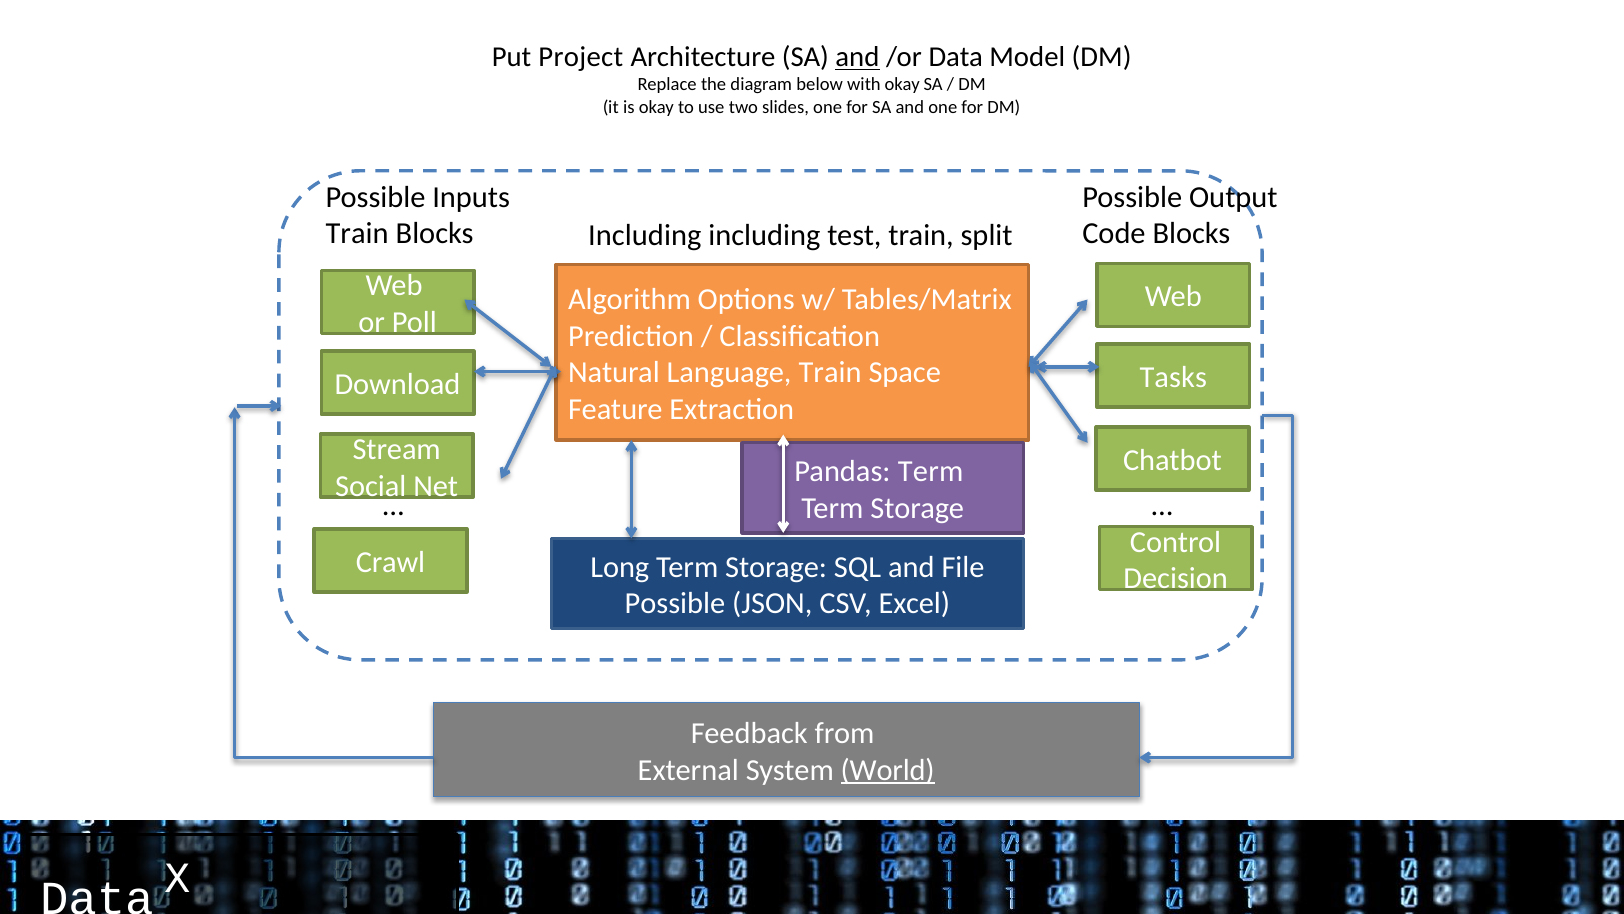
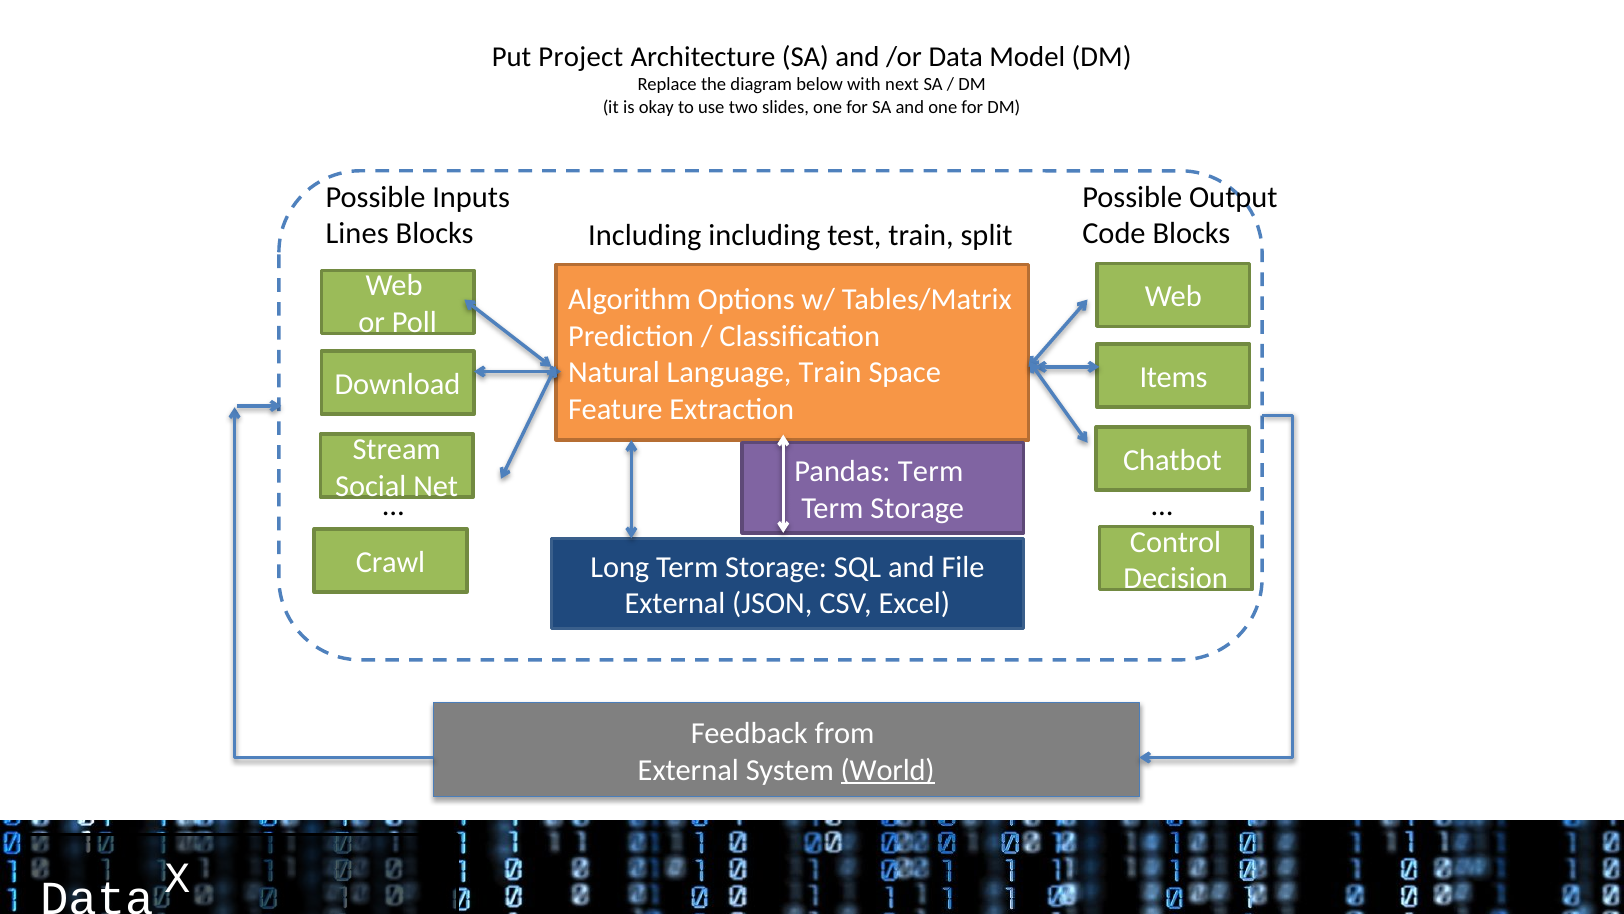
and underline: present -> none (857, 57)
with okay: okay -> next (902, 85)
Train: Train -> Lines (357, 234)
Tasks: Tasks -> Items (1174, 378)
Possible: Possible -> External (675, 603)
